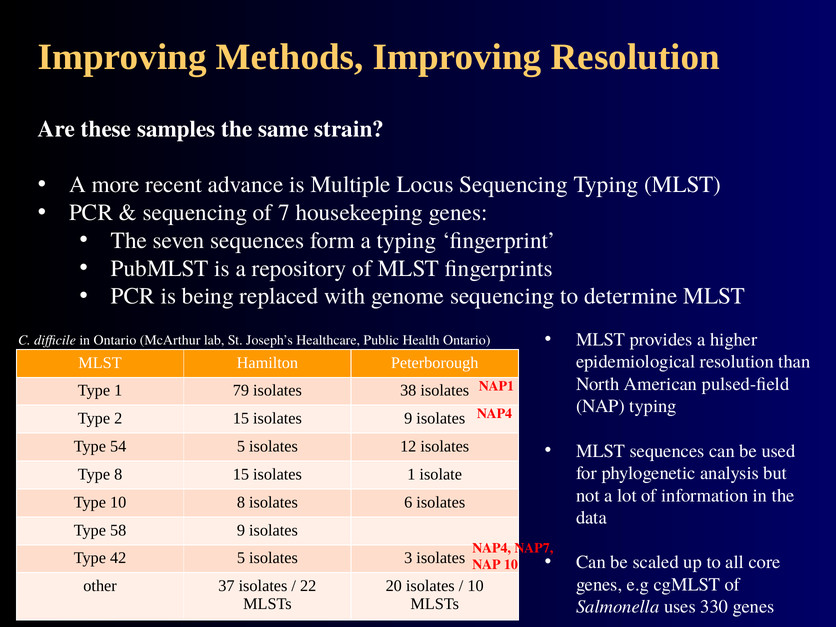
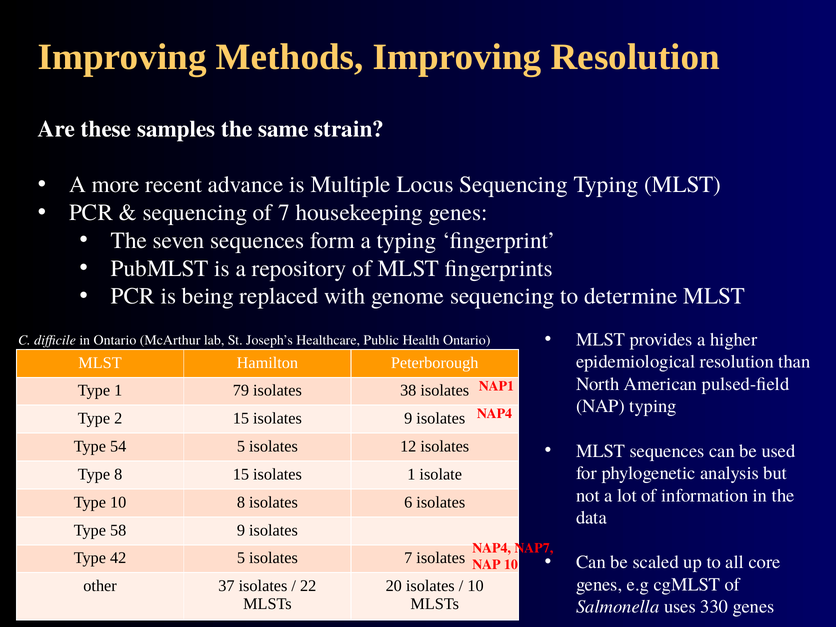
isolates 3: 3 -> 7 (408, 558)
